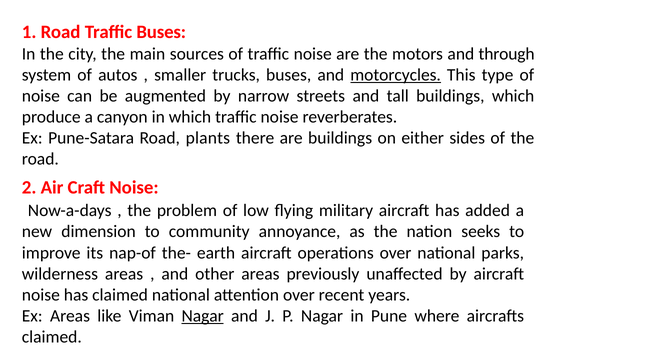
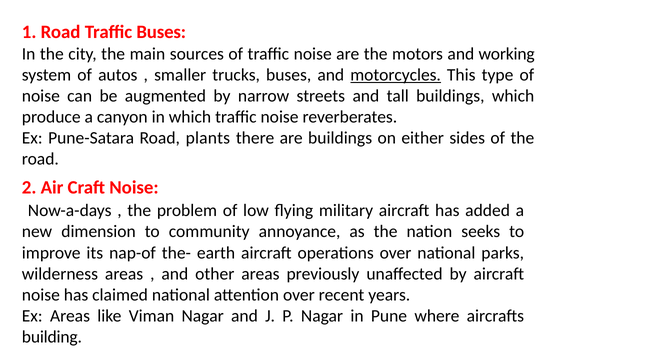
through: through -> working (507, 54)
Nagar underline: present -> none (203, 316)
claimed: claimed -> building (52, 337)
